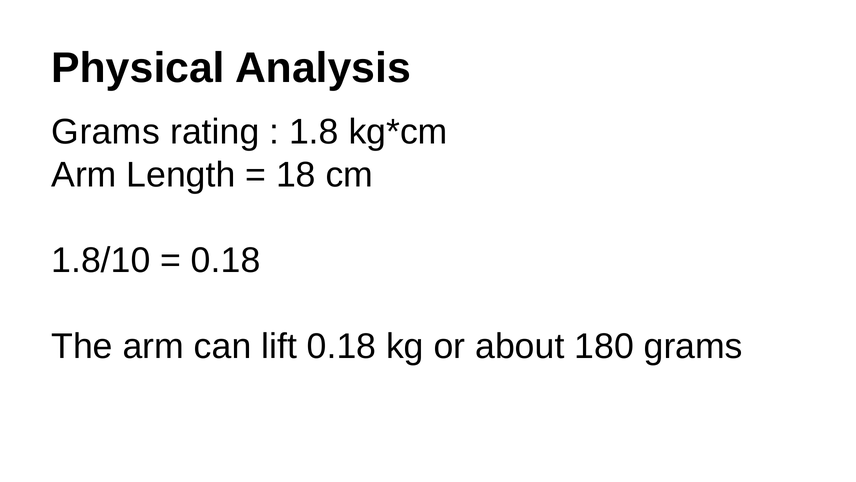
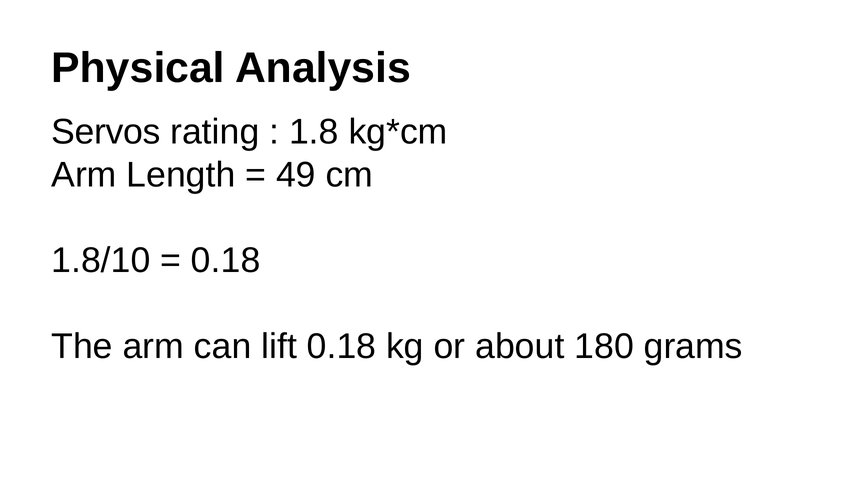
Grams: Grams -> Servos (106, 132)
18: 18 -> 49 (296, 175)
